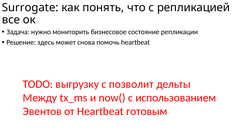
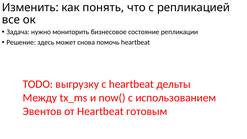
Surrogate: Surrogate -> Изменить (30, 8)
с позволит: позволит -> heartbeat (131, 84)
